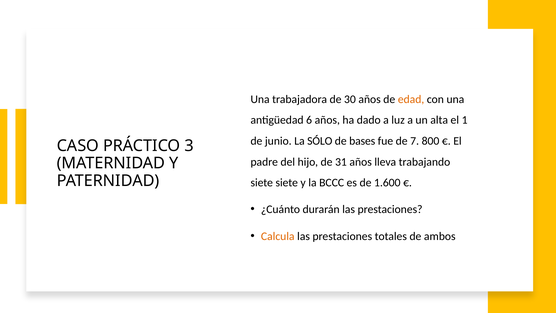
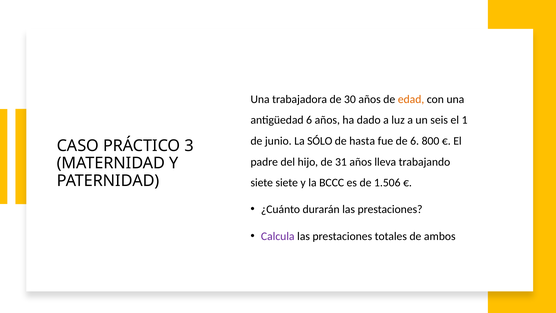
alta: alta -> seis (439, 120)
bases: bases -> hasta (362, 141)
de 7: 7 -> 6 (415, 141)
1.600: 1.600 -> 1.506 (387, 183)
Calcula colour: orange -> purple (278, 236)
